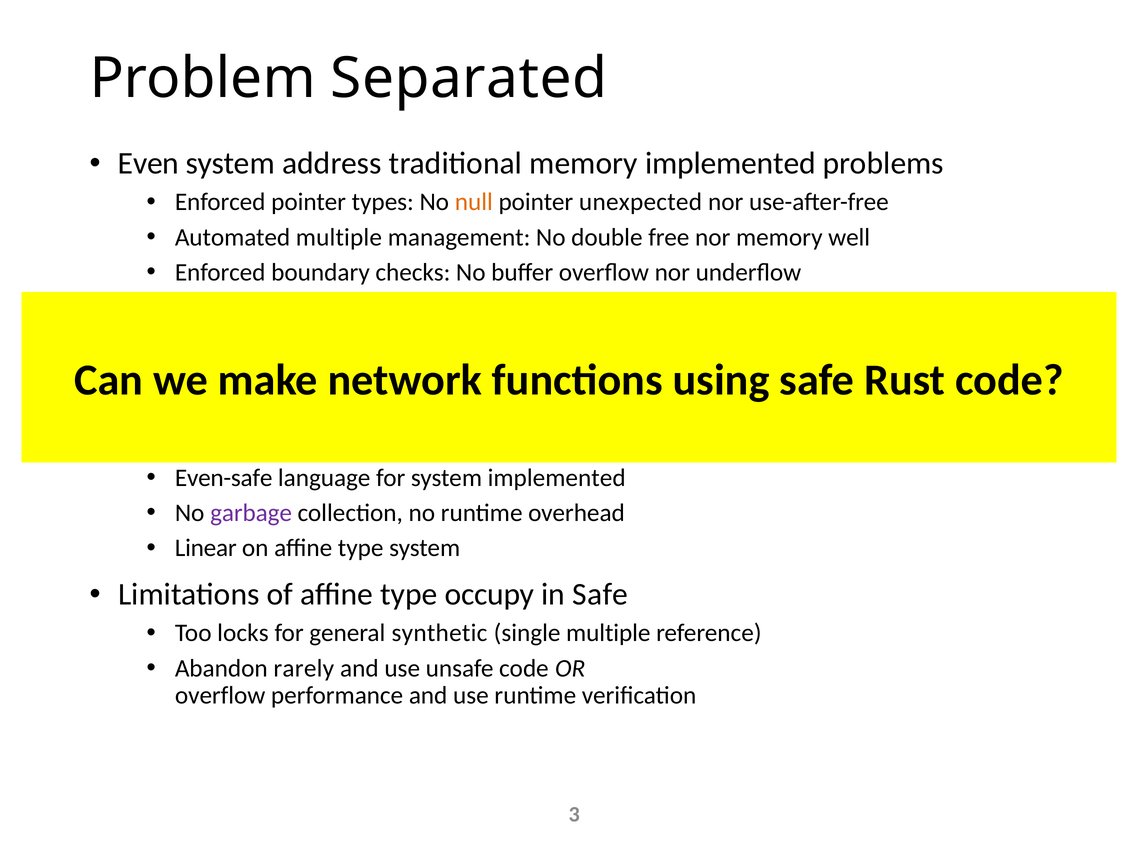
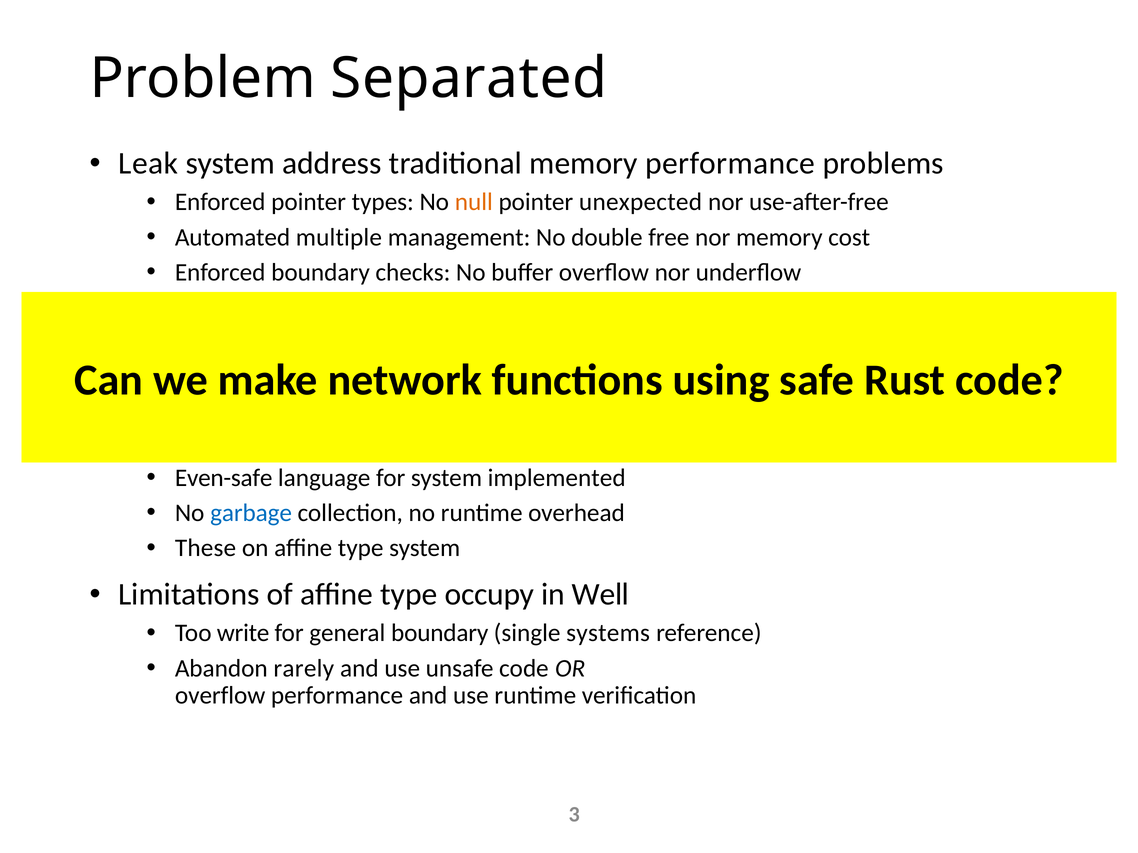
Even: Even -> Leak (148, 164)
memory implemented: implemented -> performance (730, 164)
memory well: well -> cost (849, 237)
garbage colour: purple -> blue (251, 513)
Linear: Linear -> These (206, 548)
in Safe: Safe -> Well (601, 595)
locks: locks -> write (243, 633)
general synthetic: synthetic -> boundary (440, 633)
single multiple: multiple -> systems (608, 633)
